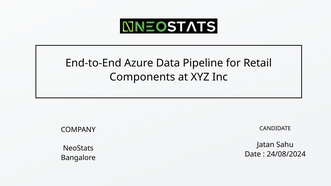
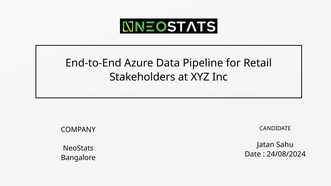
Components: Components -> Stakeholders (142, 77)
